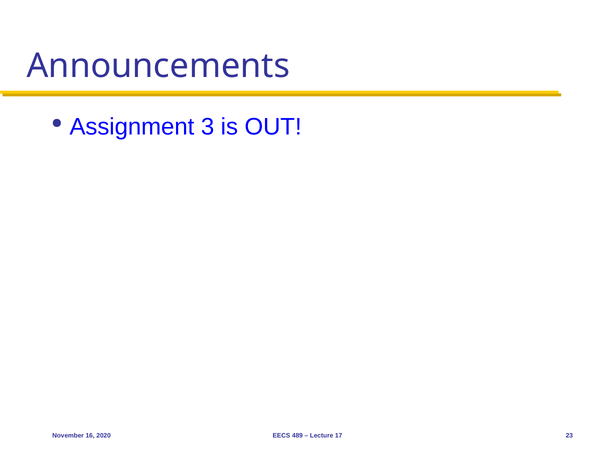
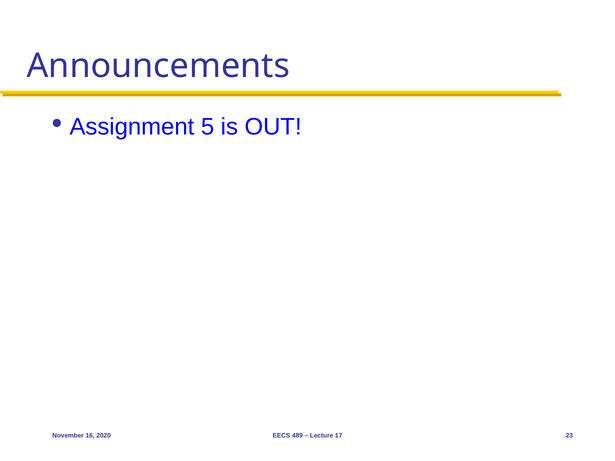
3: 3 -> 5 (208, 127)
